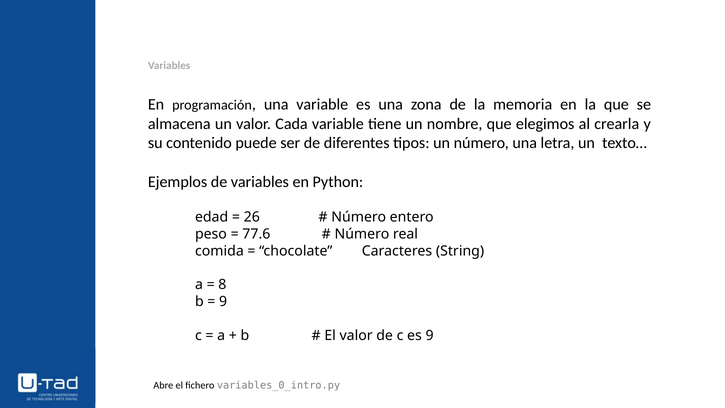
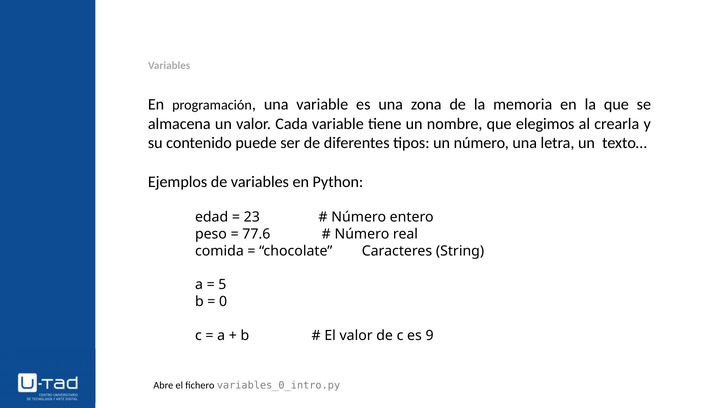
26: 26 -> 23 (252, 217)
8: 8 -> 5 (222, 285)
9: 9 -> 0 (223, 302)
